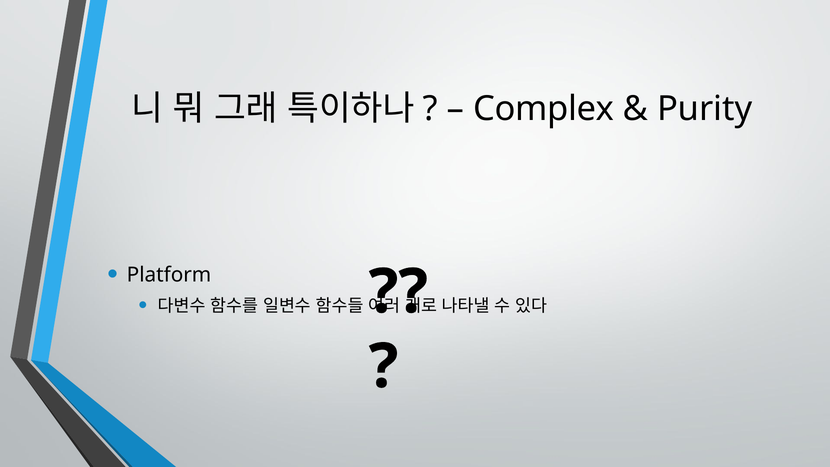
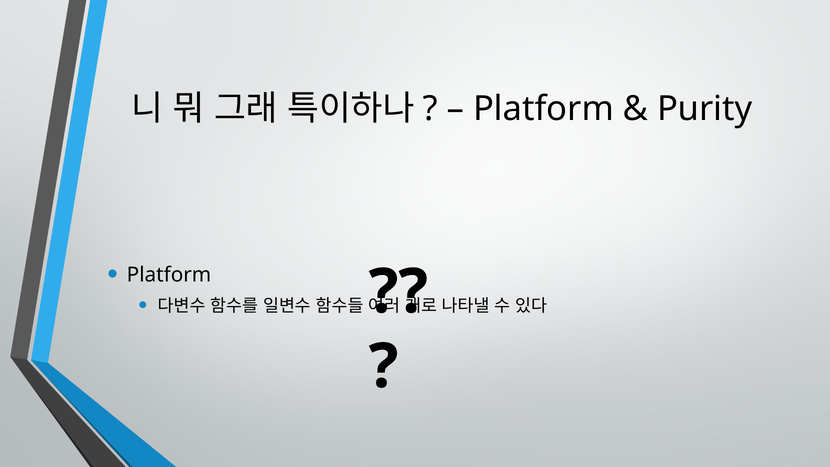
Complex: Complex -> Platform (543, 109)
